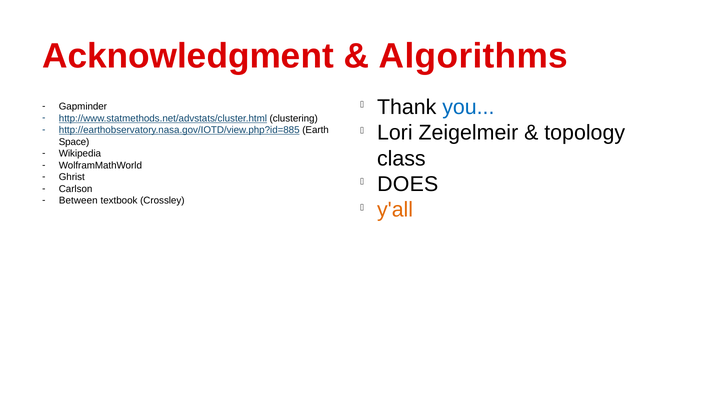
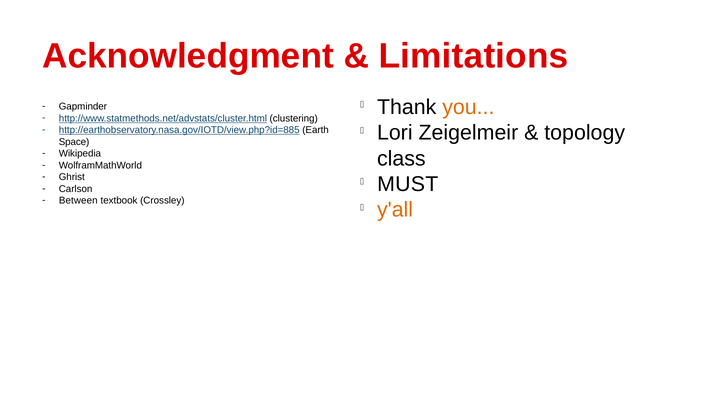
Algorithms: Algorithms -> Limitations (474, 56)
you colour: blue -> orange (468, 107)
DOES: DOES -> MUST (408, 184)
